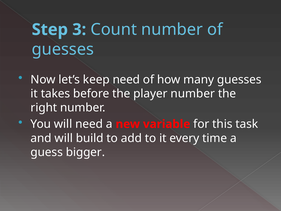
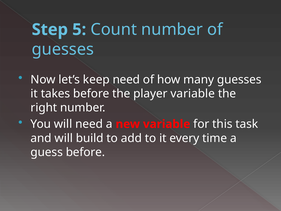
3: 3 -> 5 (79, 30)
player number: number -> variable (193, 94)
guess bigger: bigger -> before (85, 152)
